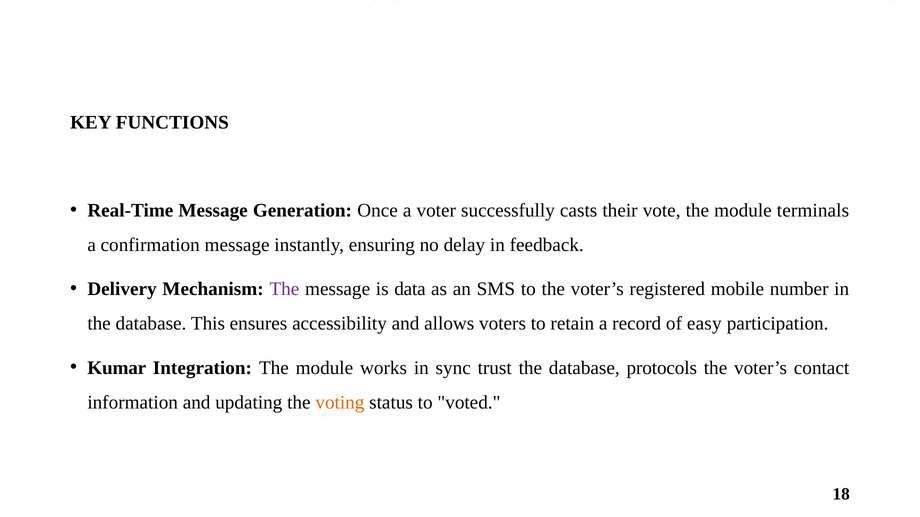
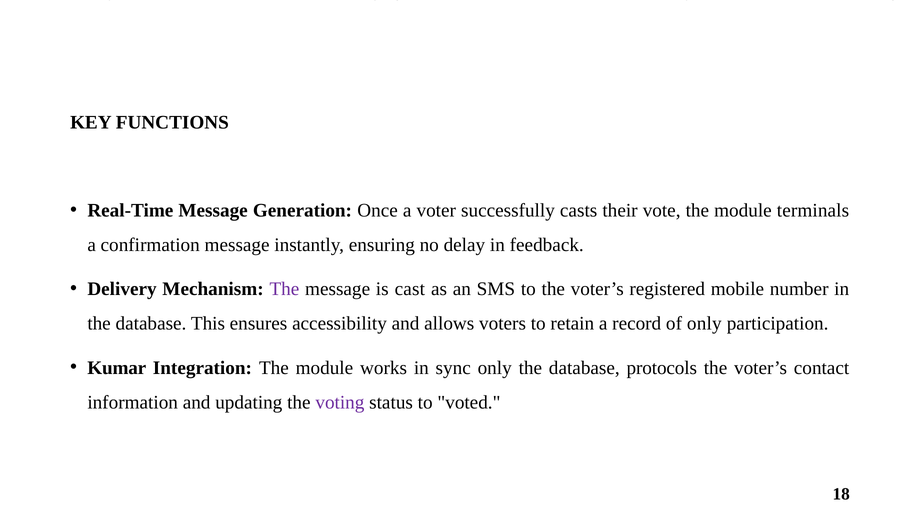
is data: data -> cast (410, 289)
of easy: easy -> only (704, 324)
sync trust: trust -> only (495, 368)
voting colour: orange -> purple (340, 403)
